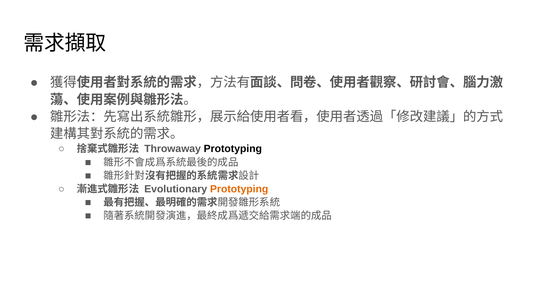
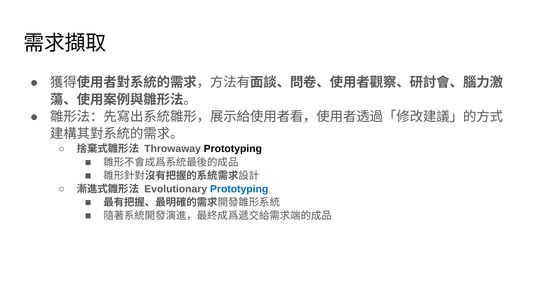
Prototyping colour: orange -> blue (239, 189)
